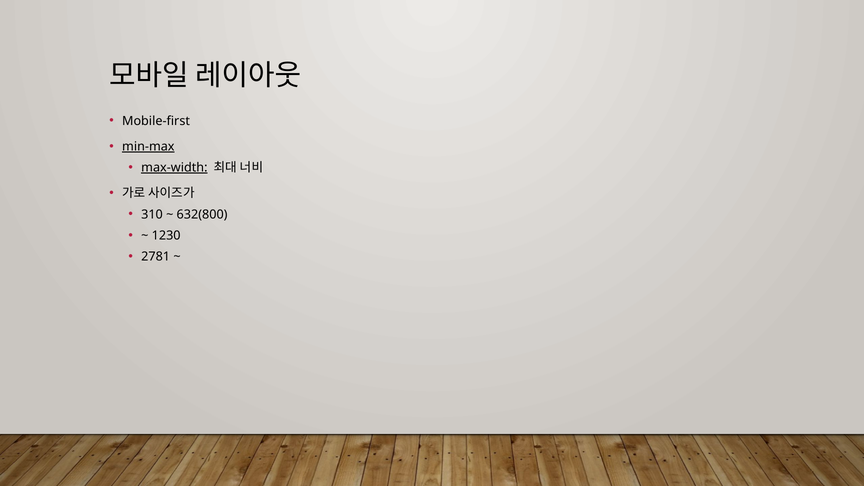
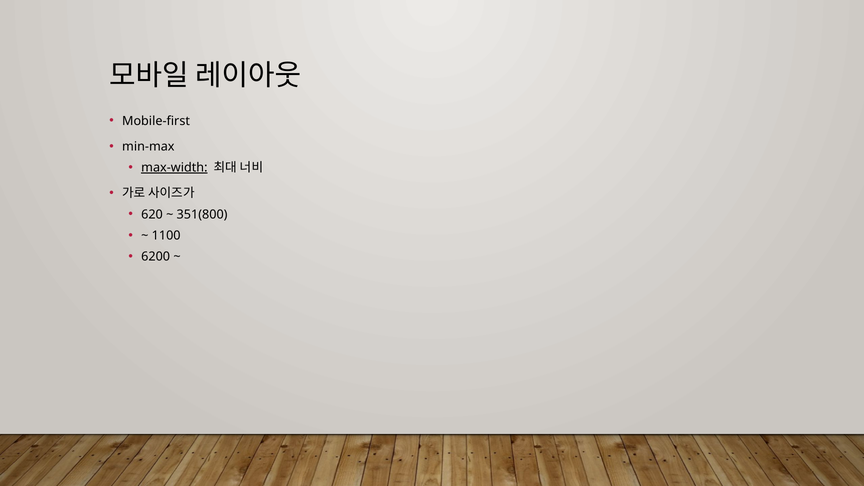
min-max underline: present -> none (148, 147)
310: 310 -> 620 (152, 214)
632(800: 632(800 -> 351(800 (202, 214)
1230: 1230 -> 1100 (166, 236)
2781: 2781 -> 6200 (156, 257)
